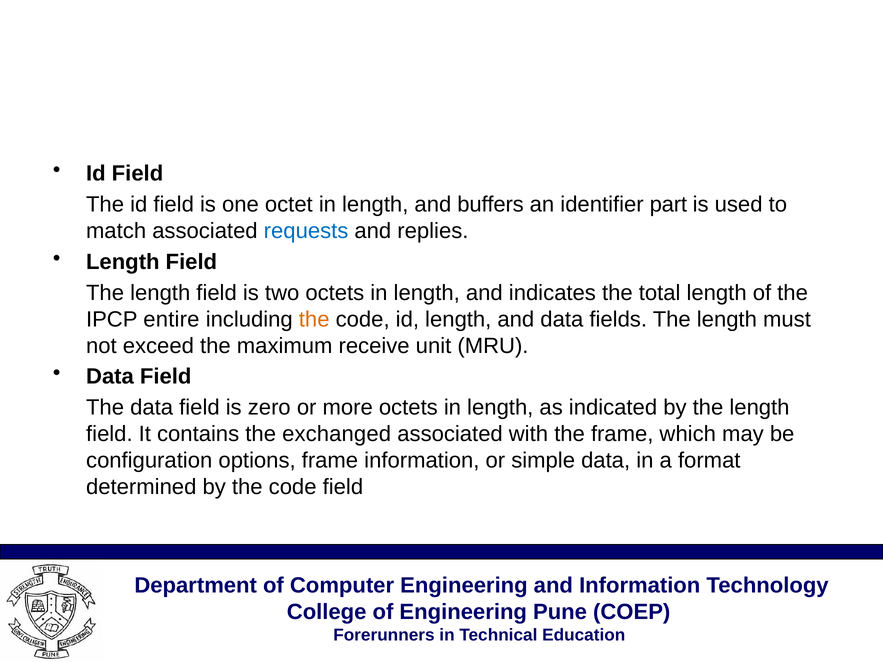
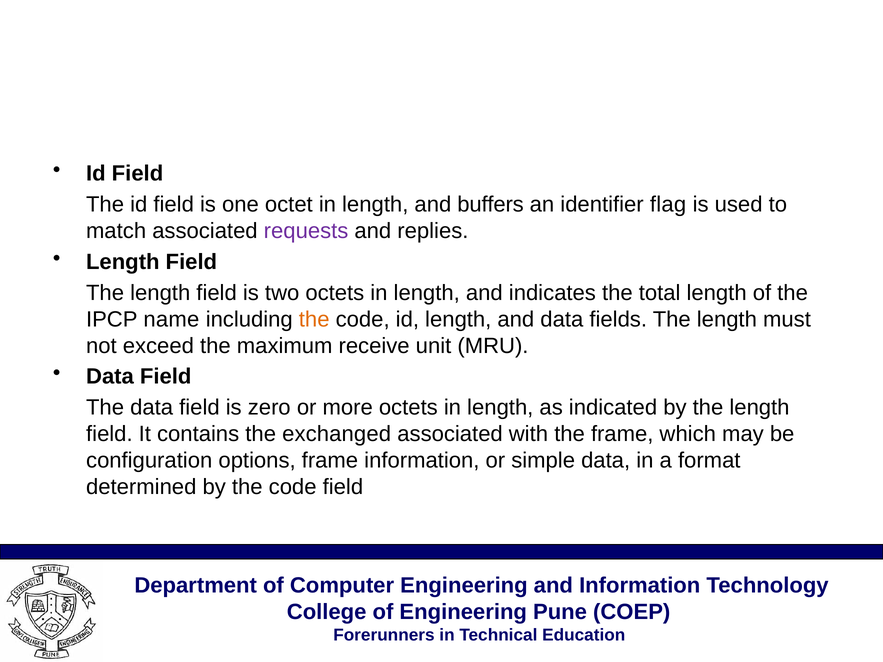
part: part -> flag (668, 205)
requests colour: blue -> purple (306, 231)
entire: entire -> name (171, 319)
